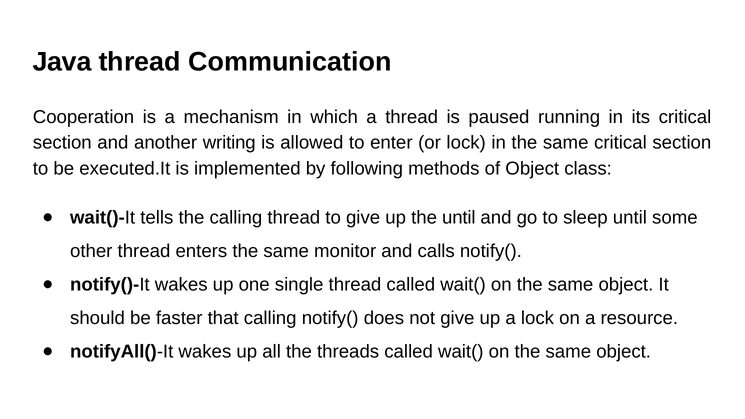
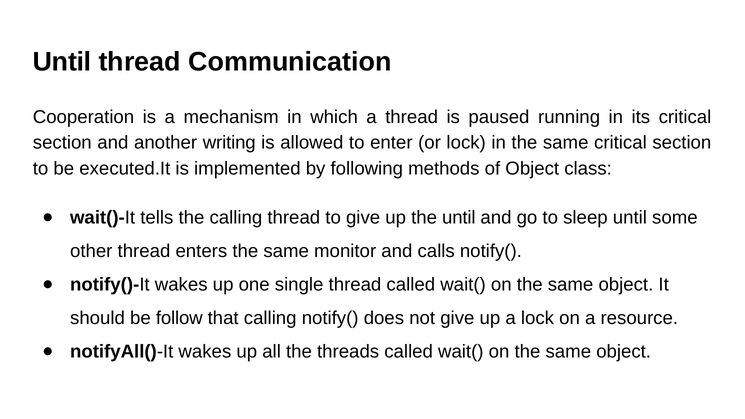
Java: Java -> Until (62, 62)
faster: faster -> follow (179, 318)
